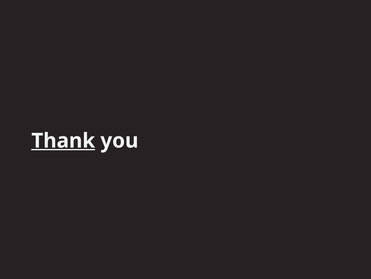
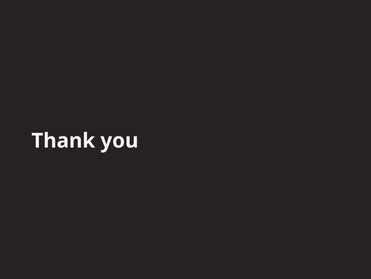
Thank underline: present -> none (63, 140)
